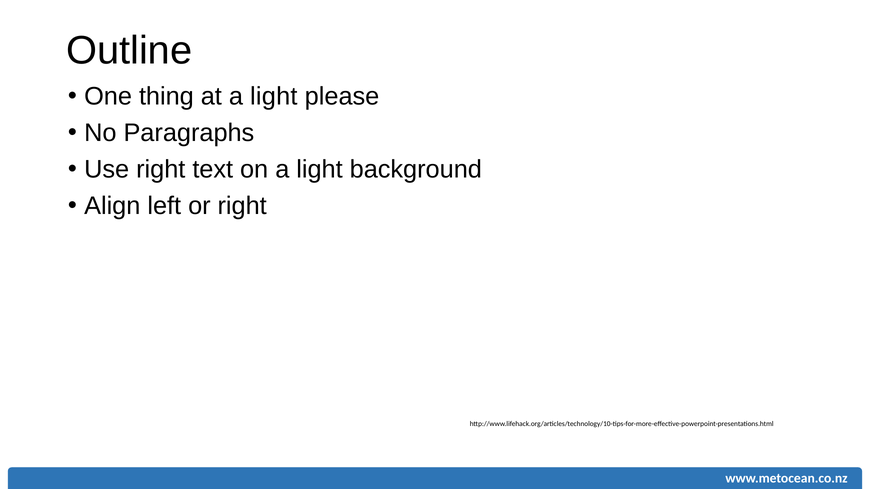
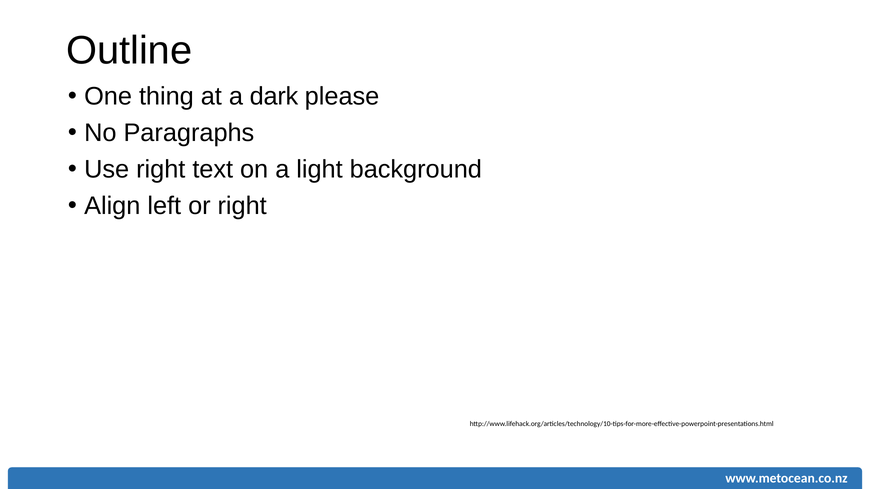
at a light: light -> dark (274, 96)
